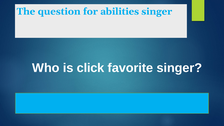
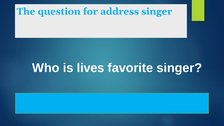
abilities: abilities -> address (120, 11)
click: click -> lives (91, 68)
